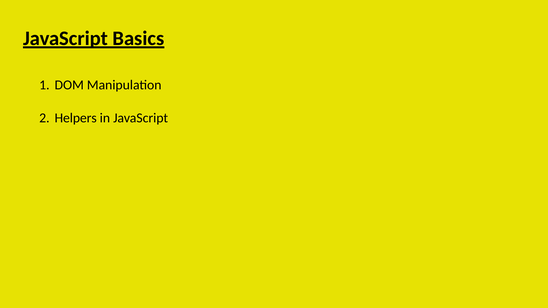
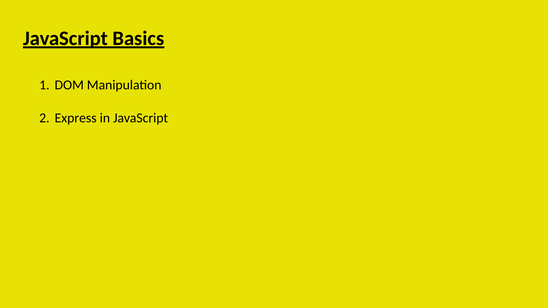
Helpers: Helpers -> Express (76, 118)
